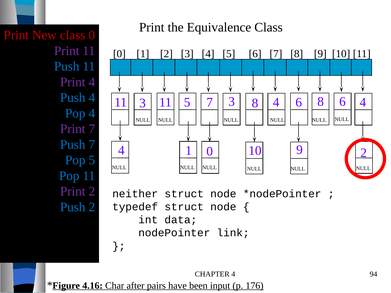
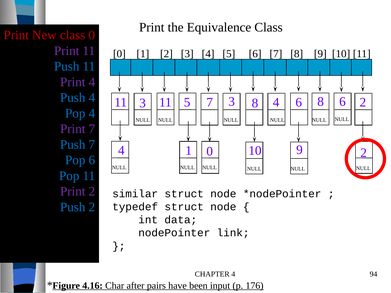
6 4: 4 -> 2 (363, 102)
5: 5 -> 6 (92, 160)
neither: neither -> similar (135, 194)
